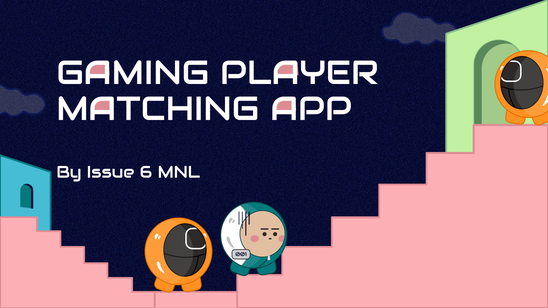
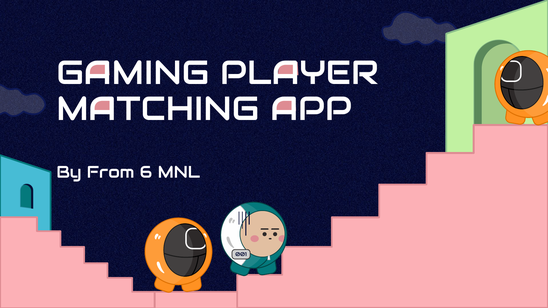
Issue: Issue -> From (111, 173)
